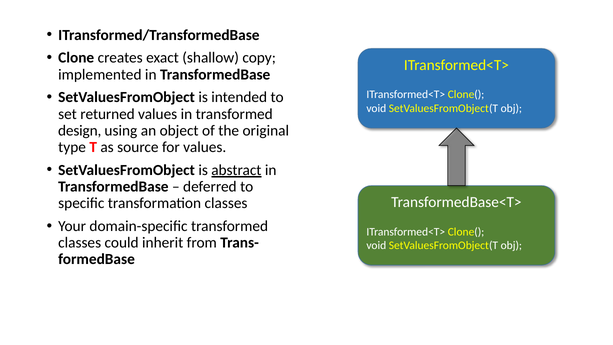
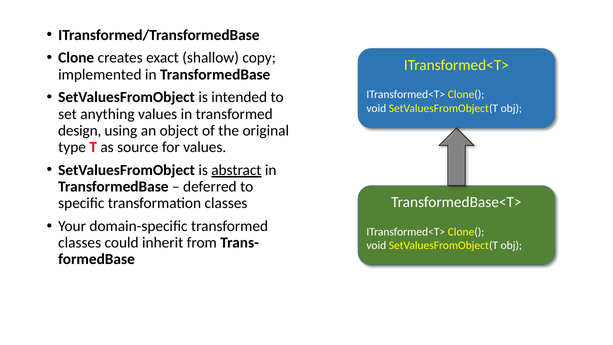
returned: returned -> anything (107, 114)
